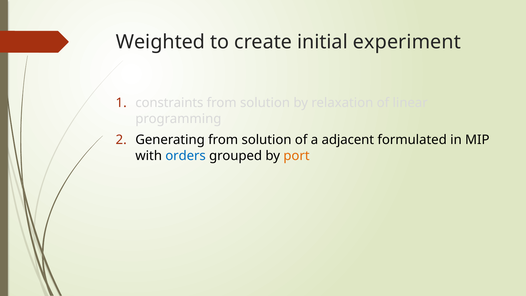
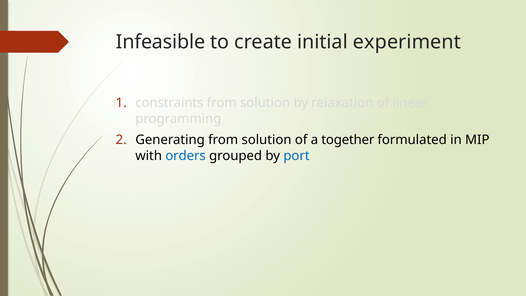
Weighted: Weighted -> Infeasible (161, 42)
adjacent: adjacent -> together (348, 140)
port colour: orange -> blue (297, 156)
